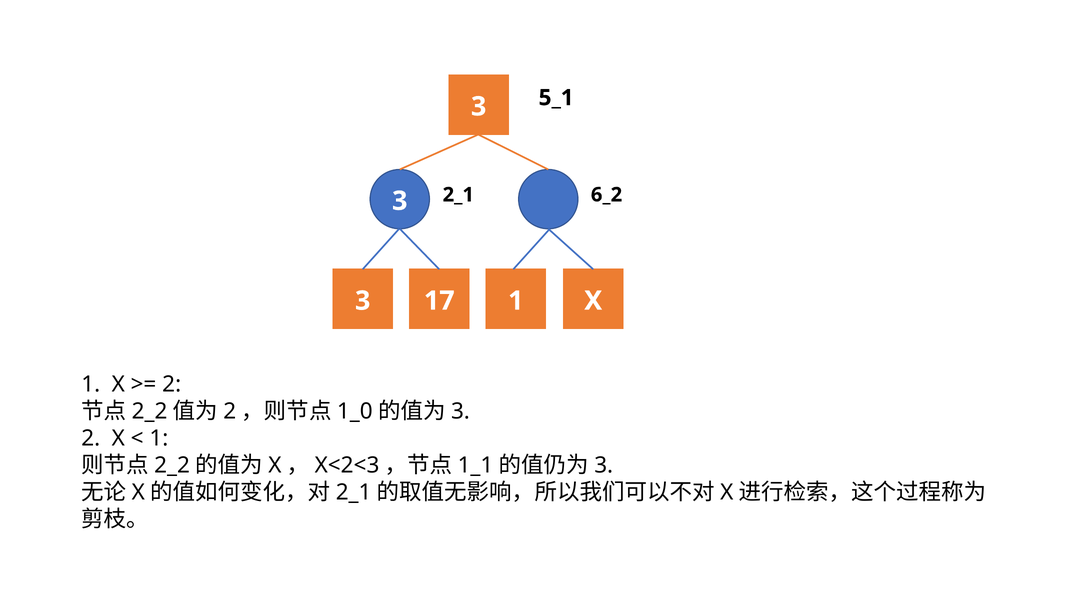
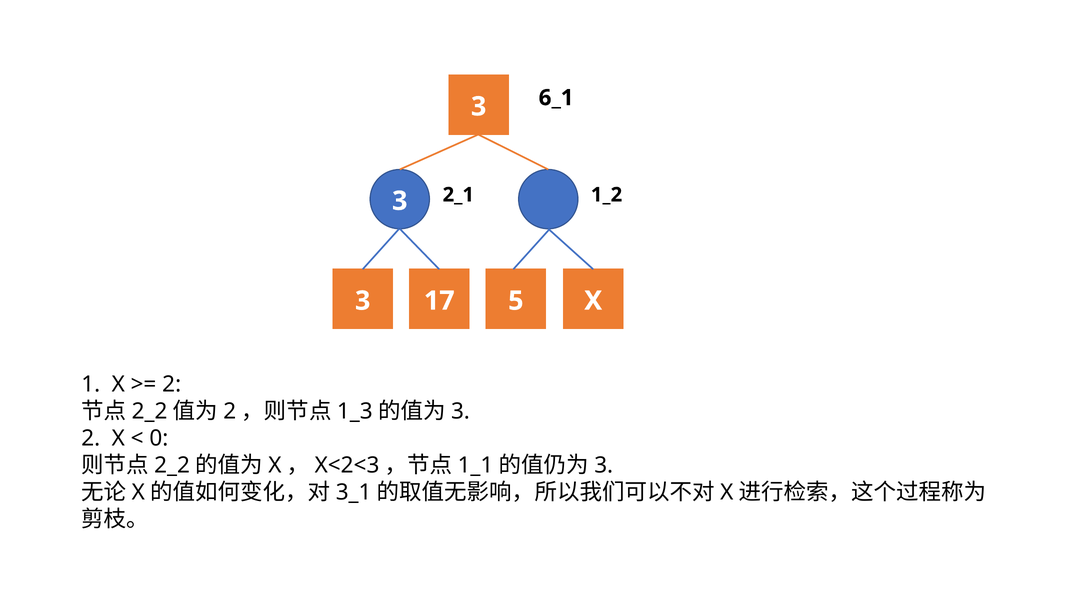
5_1: 5_1 -> 6_1 (556, 98)
6_2: 6_2 -> 1_2 (607, 195)
17 1: 1 -> 5 (516, 301)
1_0: 1_0 -> 1_3 (355, 411)
1: 1 -> 0 (159, 438)
2_1: 2_1 -> 3_1 (354, 492)
